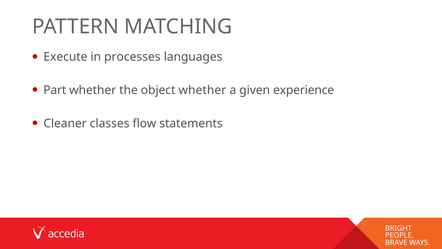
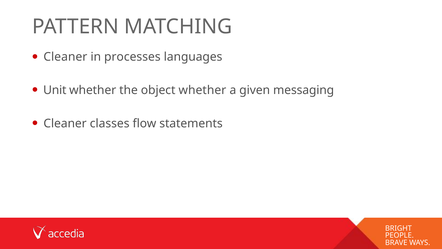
Execute: Execute -> Cleaner (65, 57)
Part: Part -> Unit (55, 90)
experience: experience -> messaging (304, 90)
